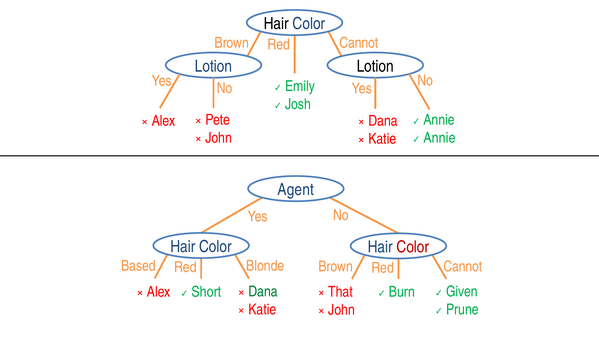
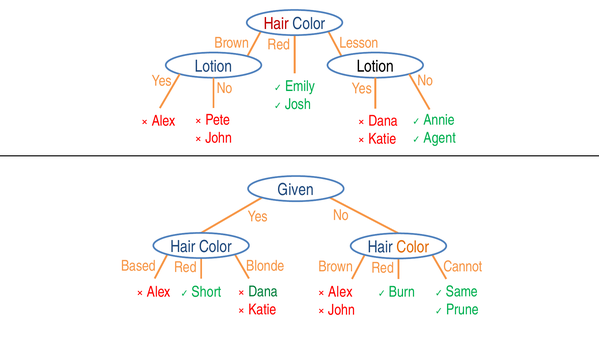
Hair colour: black -> red (276, 24)
Cannot: Cannot -> Lesson (359, 43)
Annie: Annie -> Agent (440, 138)
Agent: Agent -> Given (296, 190)
Color colour: red -> orange (413, 247)
That: That -> Alex (340, 292)
Given: Given -> Same (462, 292)
